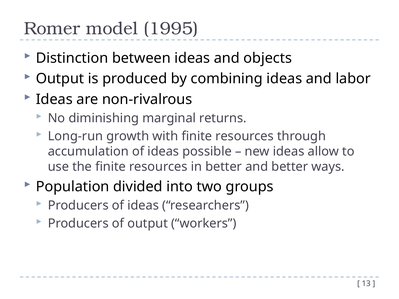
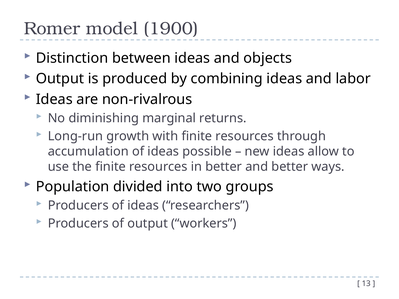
1995: 1995 -> 1900 (171, 29)
